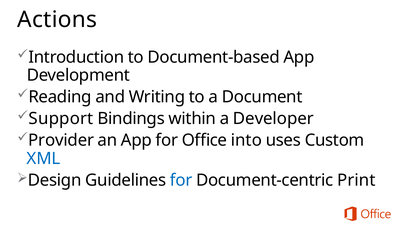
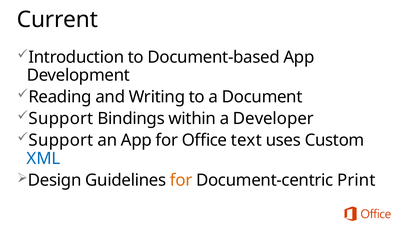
Actions: Actions -> Current (57, 20)
Provider: Provider -> Support (61, 140)
into: into -> text (246, 140)
for colour: blue -> orange (181, 180)
